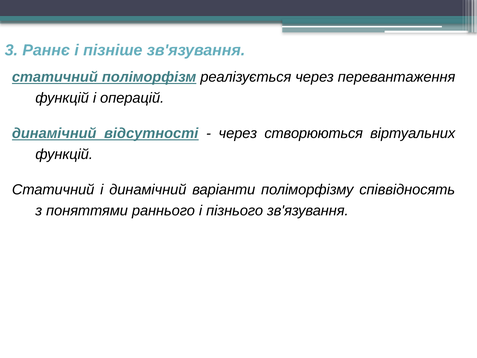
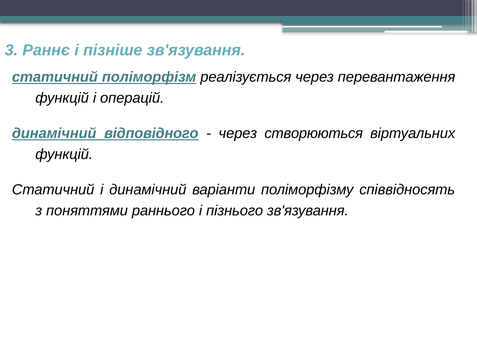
відсутності: відсутності -> відповідного (151, 133)
